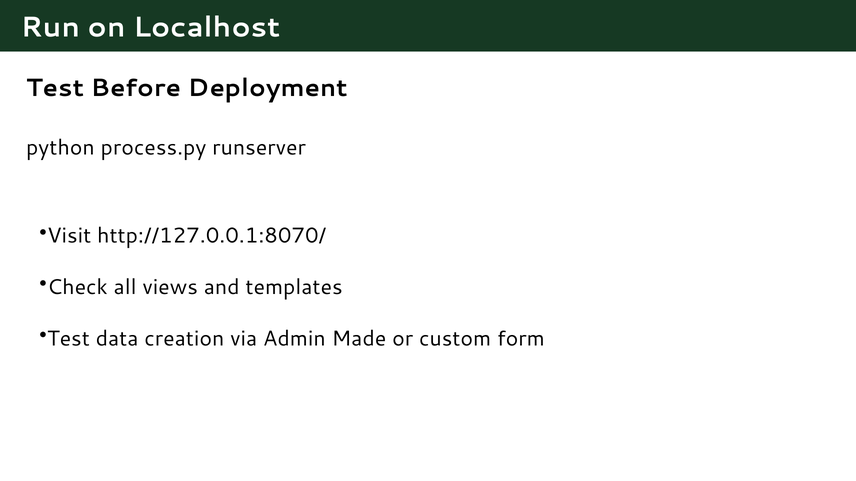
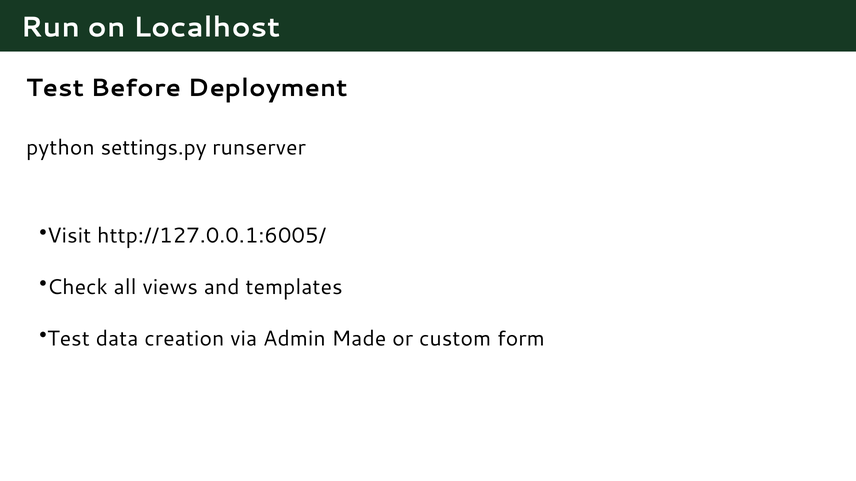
process.py: process.py -> settings.py (154, 148)
http://127.0.0.1:8070/: http://127.0.0.1:8070/ -> http://127.0.0.1:6005/ (212, 236)
